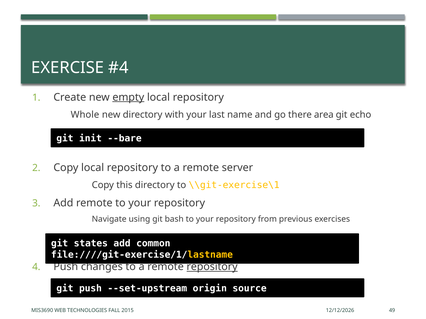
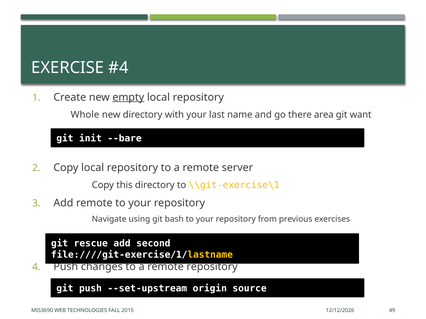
echo: echo -> want (361, 115)
states: states -> rescue (91, 244)
common: common -> second (153, 244)
repository underline: present -> none (212, 267)
